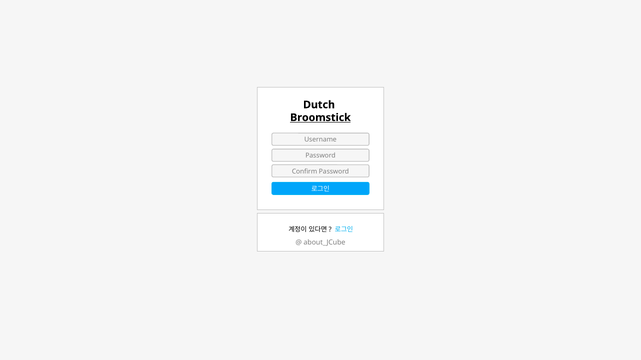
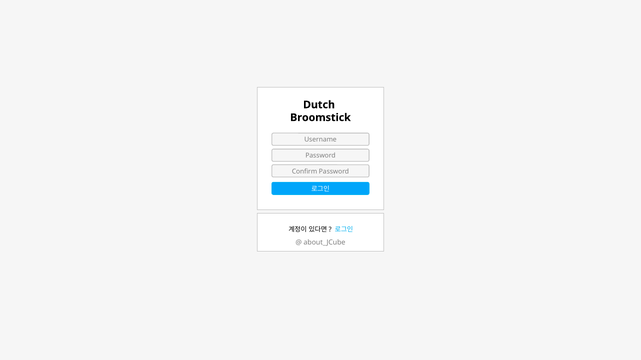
Broomstick underline: present -> none (320, 118)
